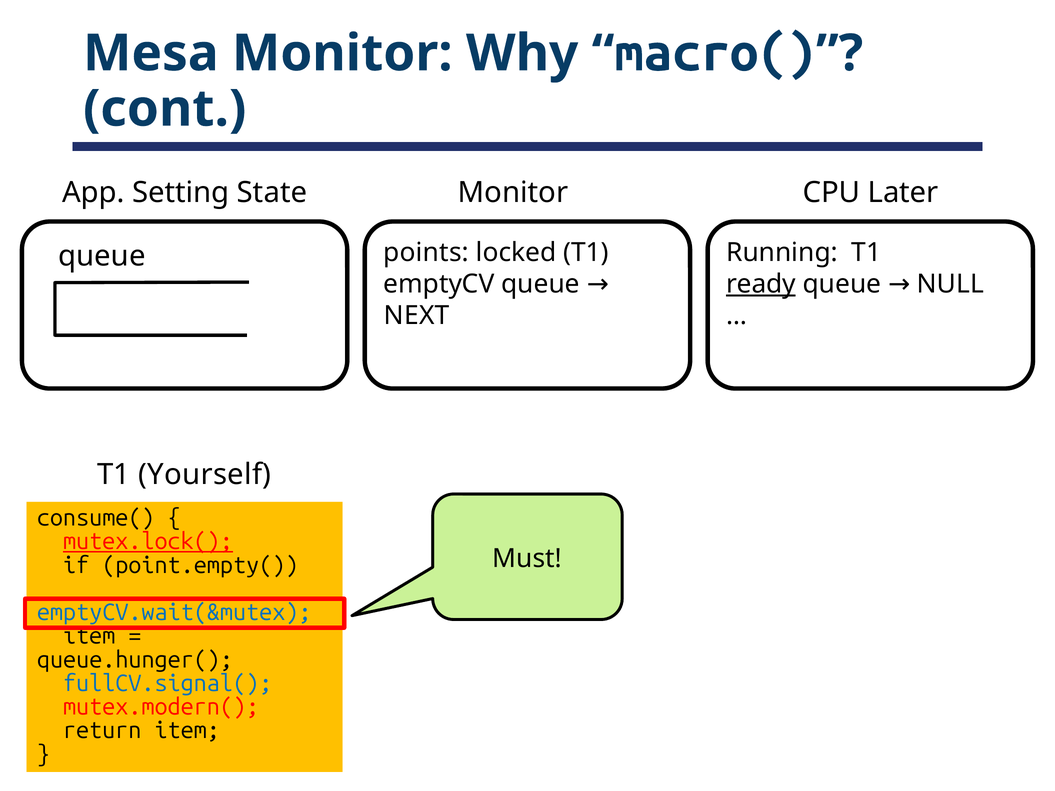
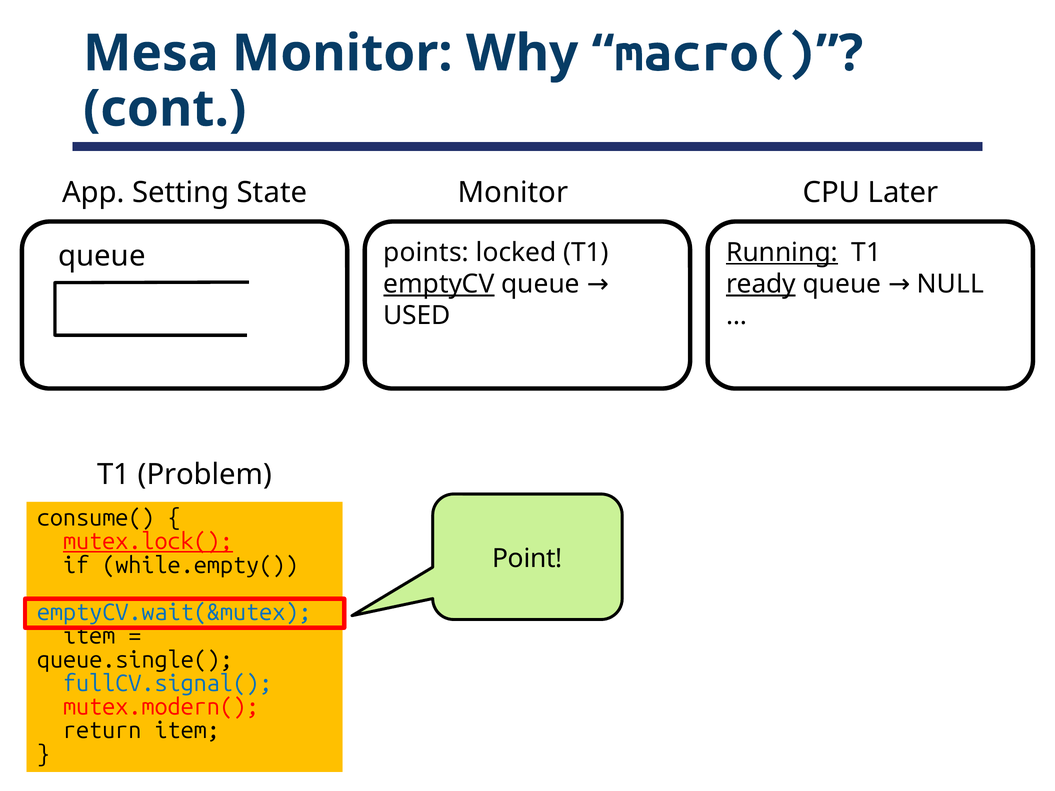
Running underline: none -> present (782, 253)
emptyCV underline: none -> present (439, 284)
NEXT: NEXT -> USED (417, 316)
Yourself: Yourself -> Problem (205, 475)
Must: Must -> Point (527, 559)
point.empty(: point.empty( -> while.empty( (200, 566)
queue.hunger(: queue.hunger( -> queue.single( (135, 660)
